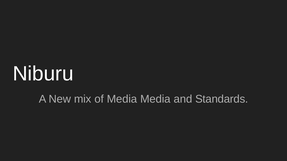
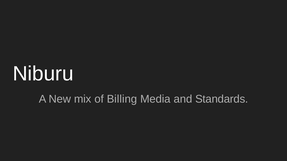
of Media: Media -> Billing (122, 99)
